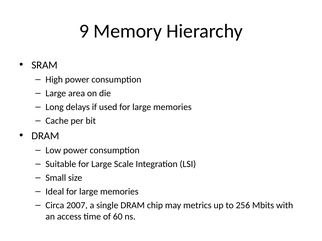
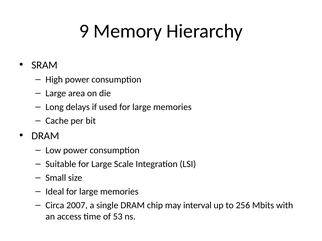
metrics: metrics -> interval (197, 206)
60: 60 -> 53 (118, 217)
